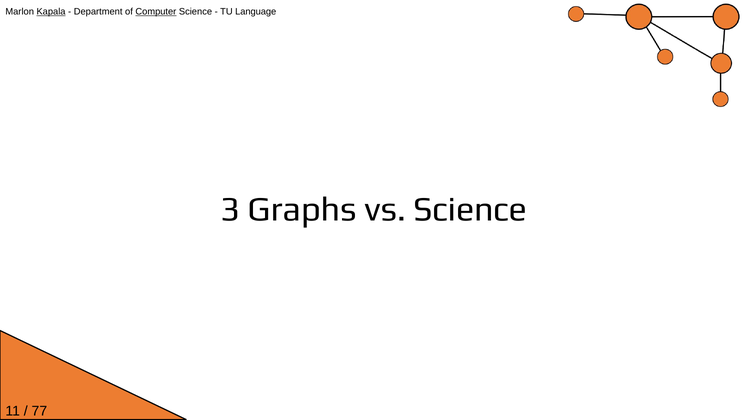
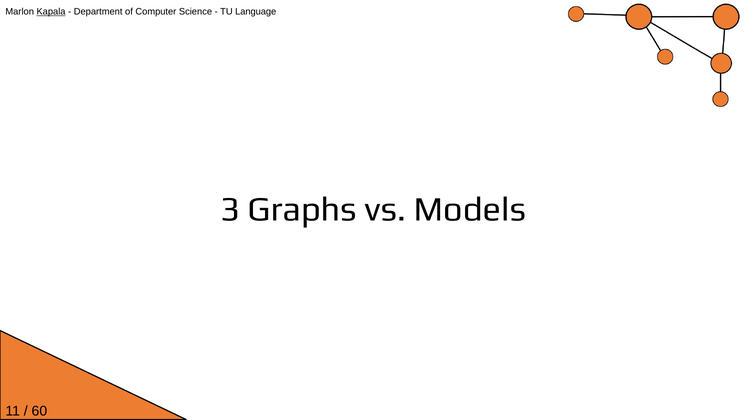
Computer underline: present -> none (156, 12)
vs Science: Science -> Models (470, 210)
77: 77 -> 60 (39, 411)
